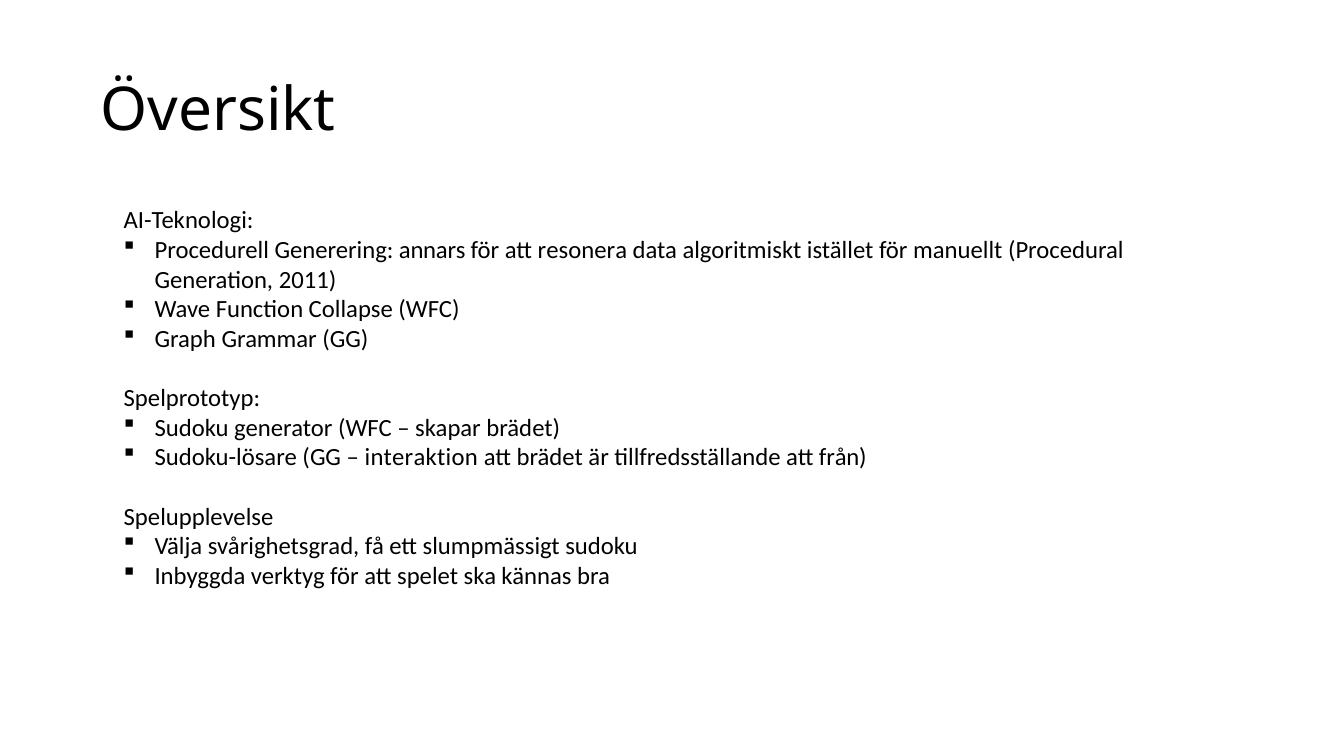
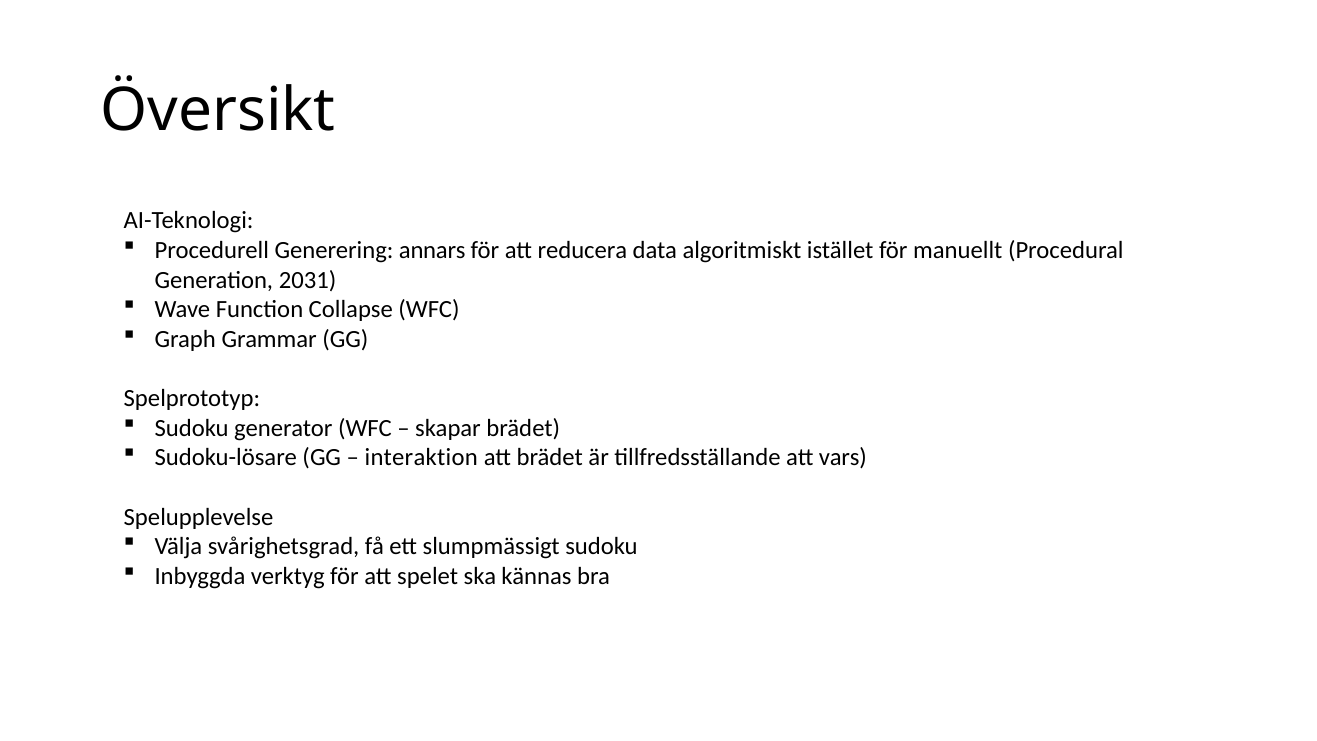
resonera: resonera -> reducera (582, 250)
2011: 2011 -> 2031 (308, 280)
från: från -> vars (843, 458)
